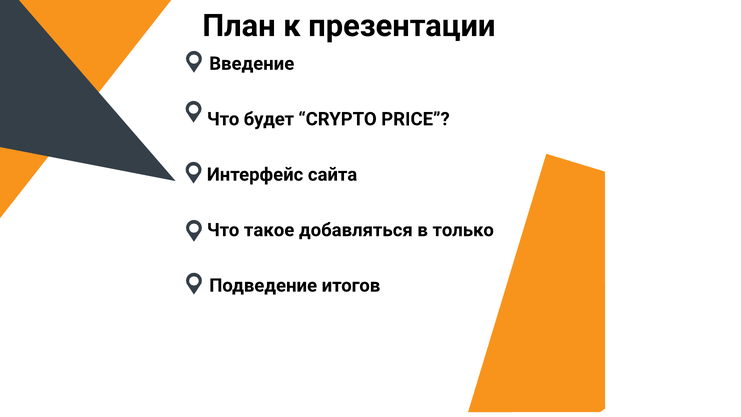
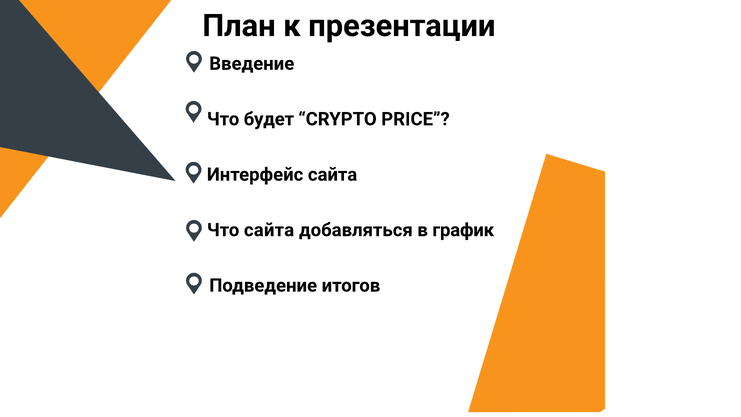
Что такое: такое -> сайта (269, 230)
только: только -> график (463, 230)
